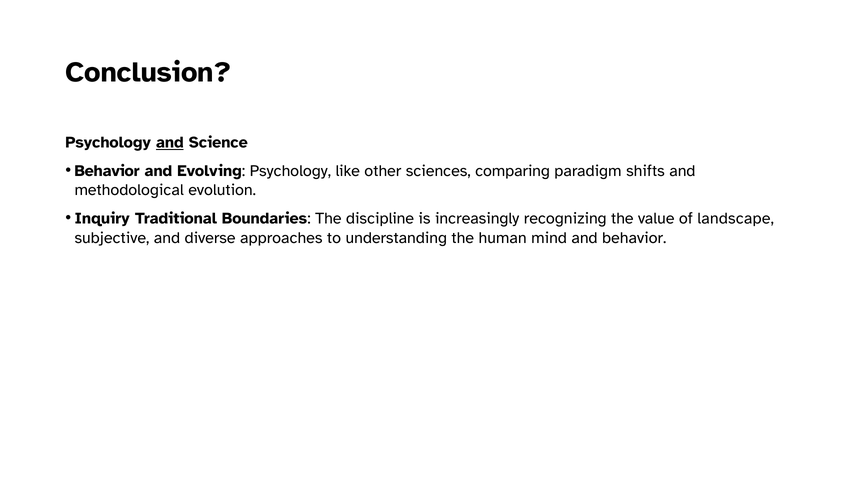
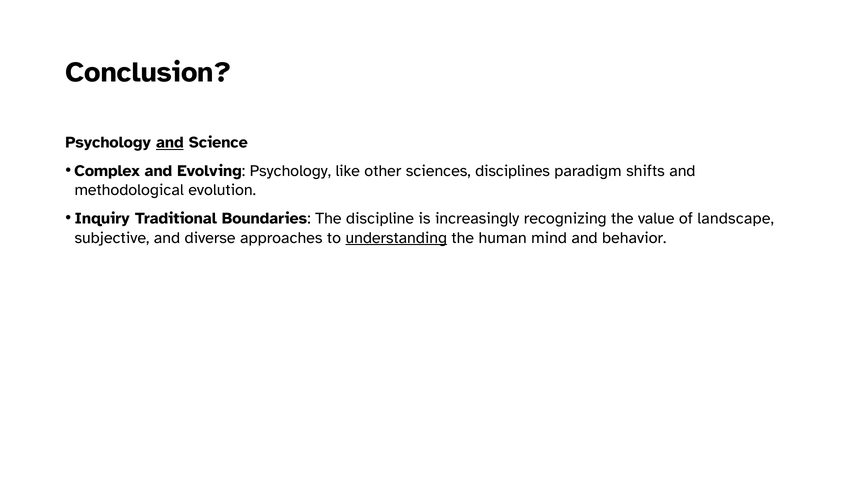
Behavior: Behavior -> Complex (107, 171)
comparing: comparing -> disciplines (513, 171)
understanding underline: none -> present (396, 238)
